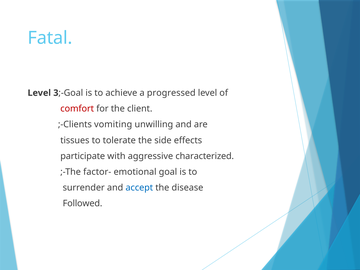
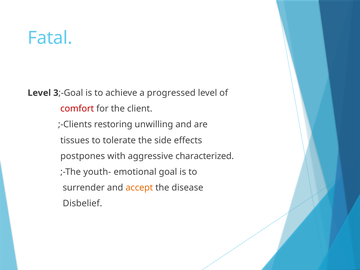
vomiting: vomiting -> restoring (113, 125)
participate: participate -> postpones (83, 156)
factor-: factor- -> youth- (97, 172)
accept colour: blue -> orange (139, 188)
Followed: Followed -> Disbelief (82, 204)
